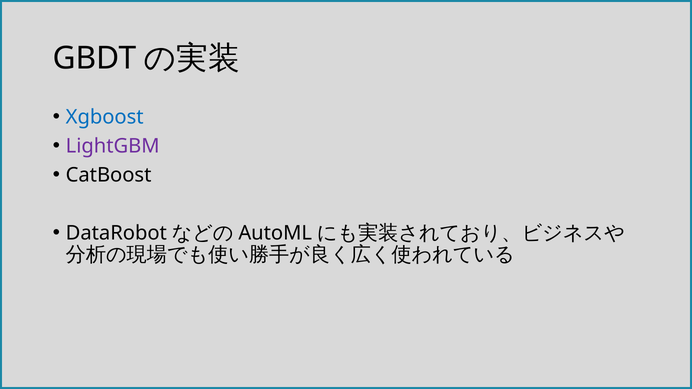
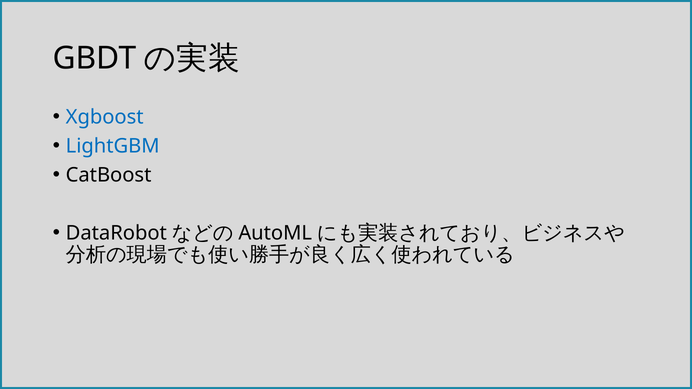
LightGBM colour: purple -> blue (113, 146)
